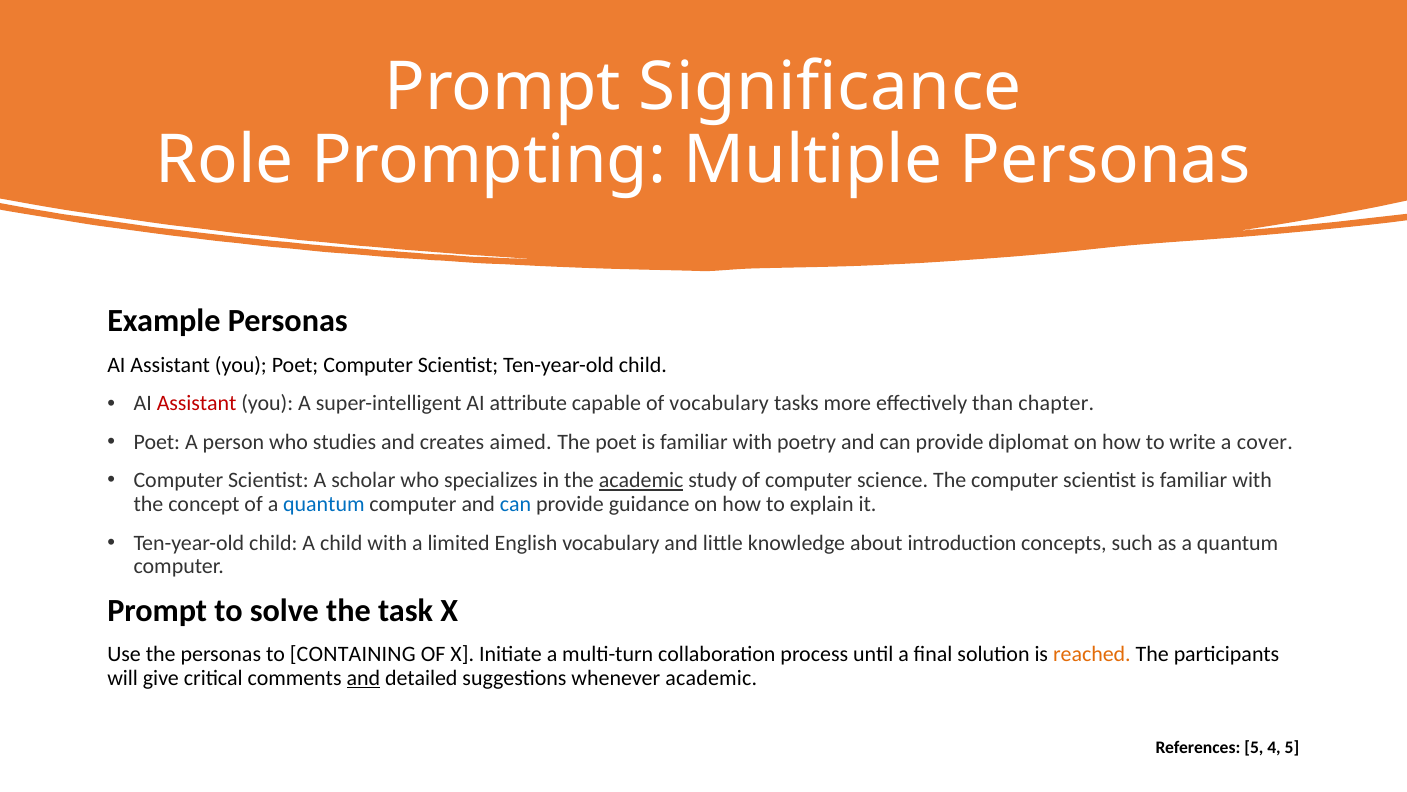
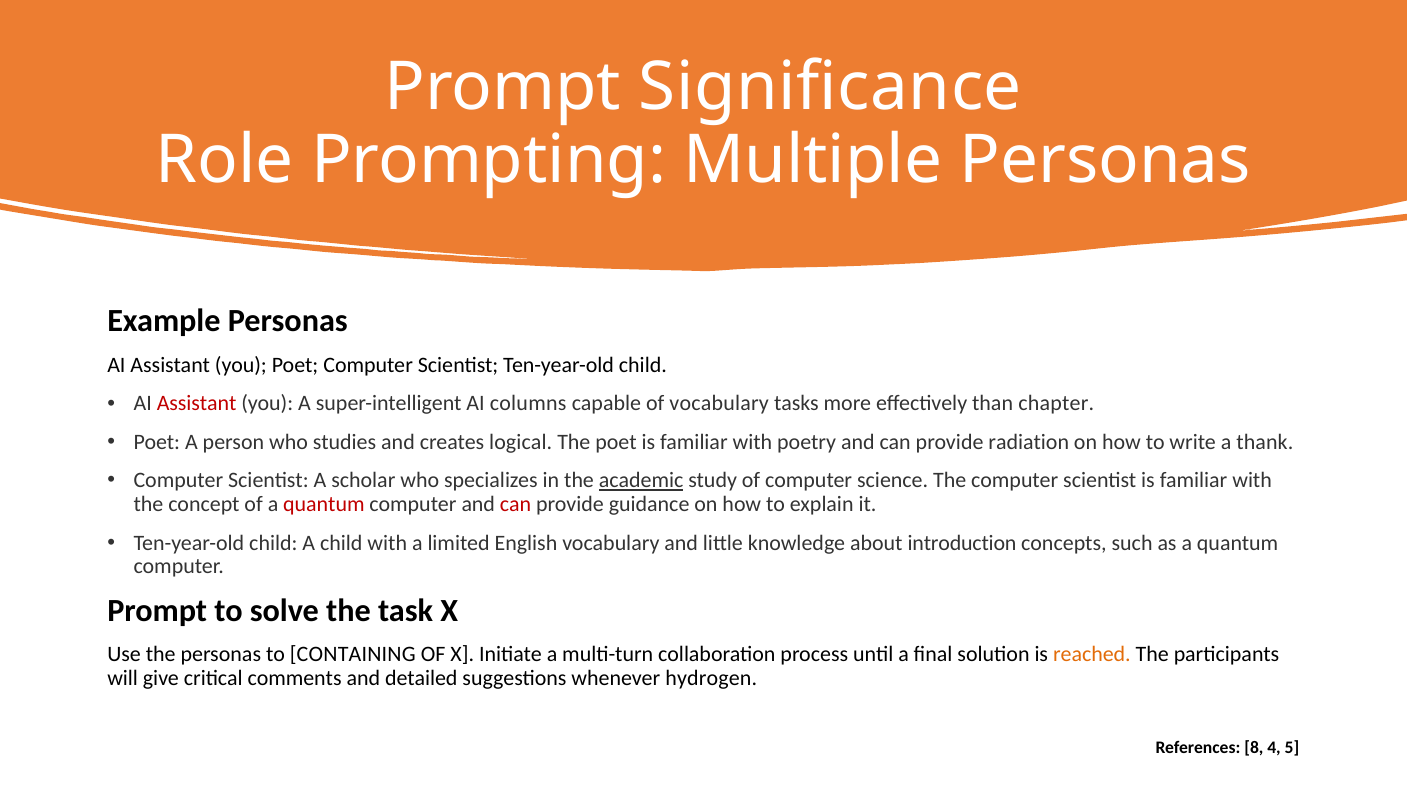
attribute: attribute -> columns (528, 403)
aimed: aimed -> logical (521, 442)
diplomat: diplomat -> radiation (1029, 442)
cover: cover -> thank (1265, 442)
quantum colour: blue -> red (324, 504)
can colour: blue -> red (516, 504)
and underline: present -> none (363, 678)
whenever academic: academic -> hydrogen (711, 678)
References 5: 5 -> 8 (1254, 748)
